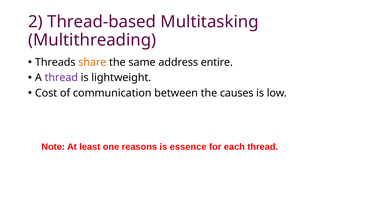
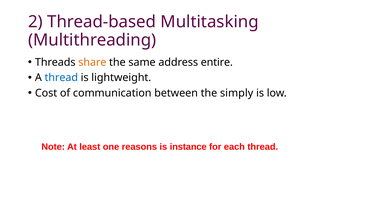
thread colour: purple -> blue (61, 78)
causes: causes -> simply (237, 93)
essence: essence -> instance (188, 147)
